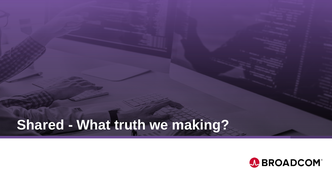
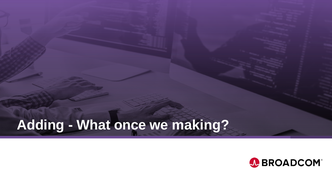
Shared: Shared -> Adding (41, 125)
truth: truth -> once (130, 125)
